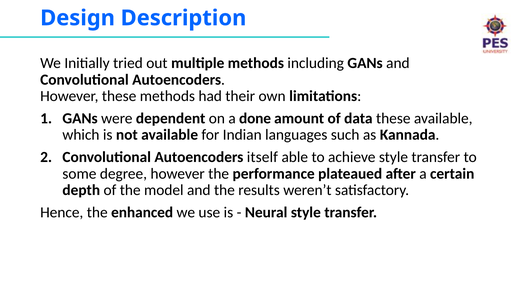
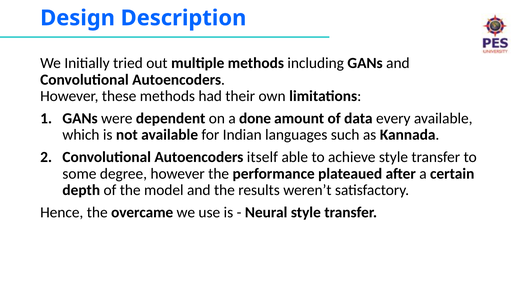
data these: these -> every (393, 118)
enhanced: enhanced -> overcame (142, 212)
